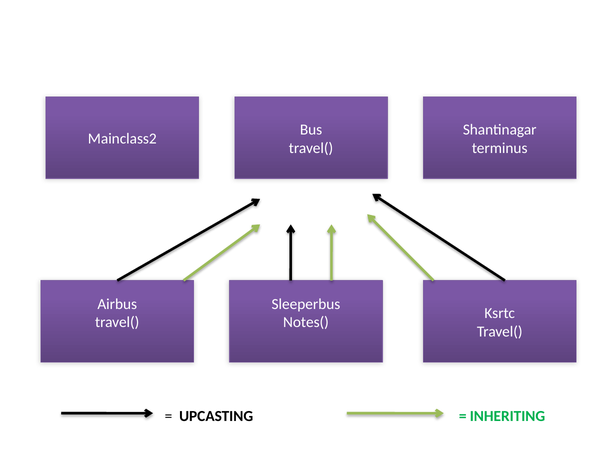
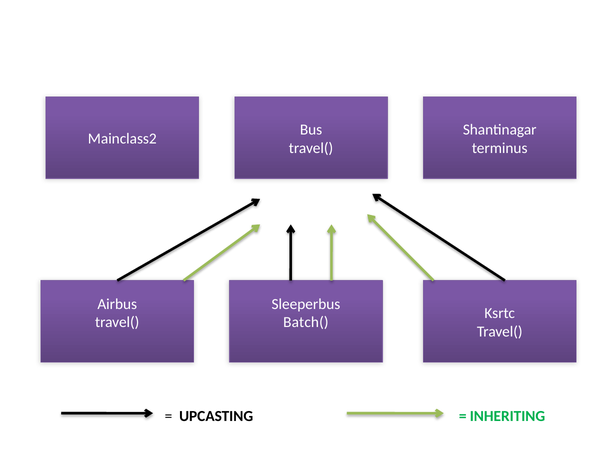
Notes(: Notes( -> Batch( (306, 322)
